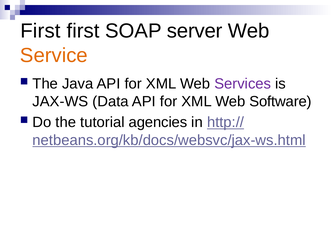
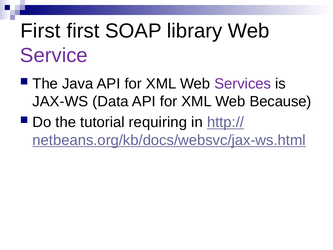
server: server -> library (195, 31)
Service colour: orange -> purple (54, 55)
Software: Software -> Because (280, 101)
agencies: agencies -> requiring (158, 122)
